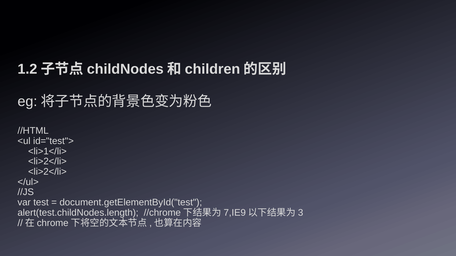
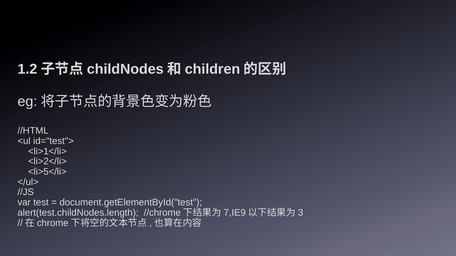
<li>2</li>: <li>2</li> -> <li>5</li> (47, 172)
